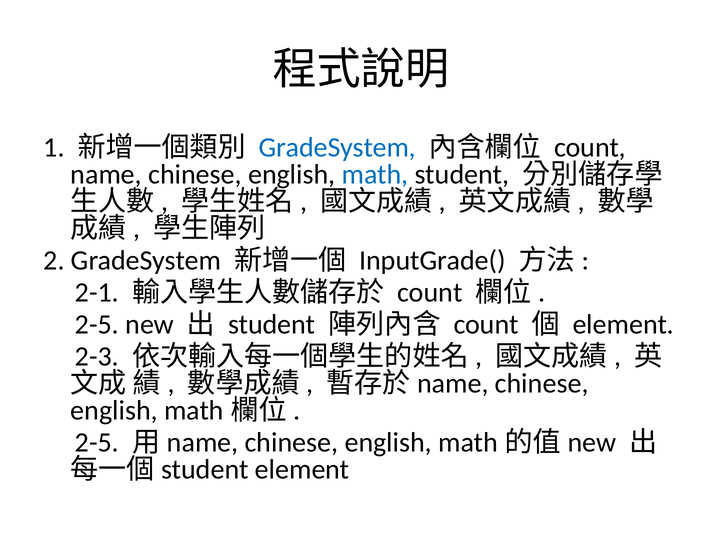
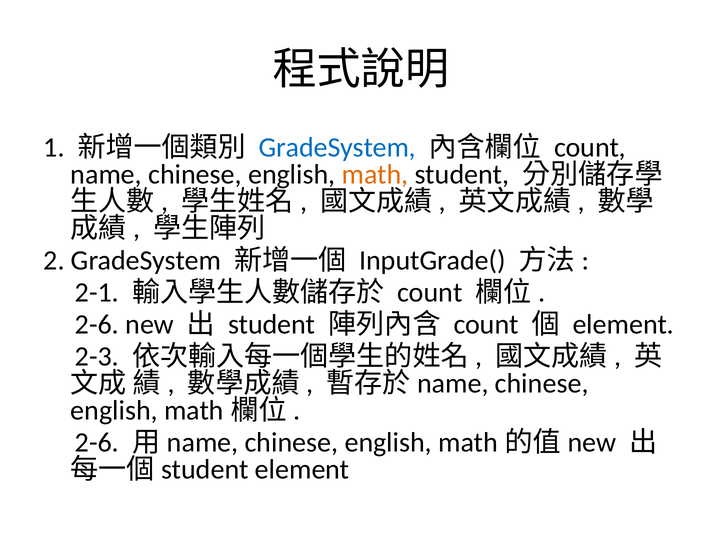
math colour: blue -> orange (375, 175)
2-5: 2-5 -> 2-6 (97, 325)
2-5: 2-5 -> 2-6 (97, 443)
